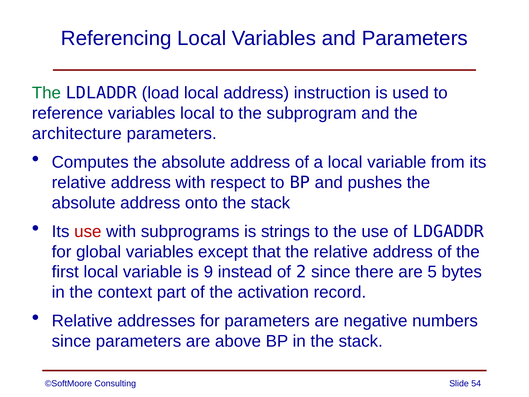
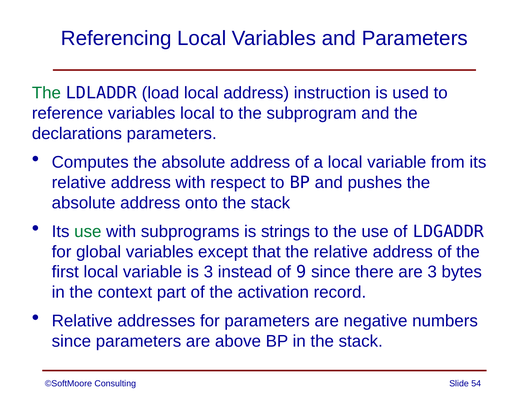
architecture: architecture -> declarations (77, 133)
use colour: red -> green (88, 231)
is 9: 9 -> 3 (208, 272)
2: 2 -> 9 (301, 272)
are 5: 5 -> 3 (432, 272)
